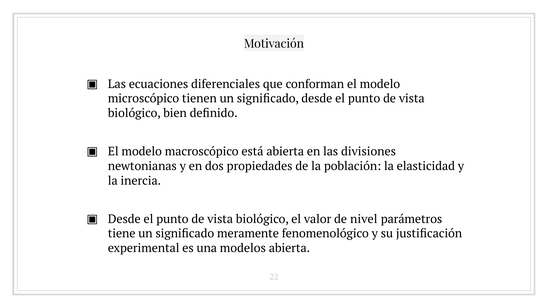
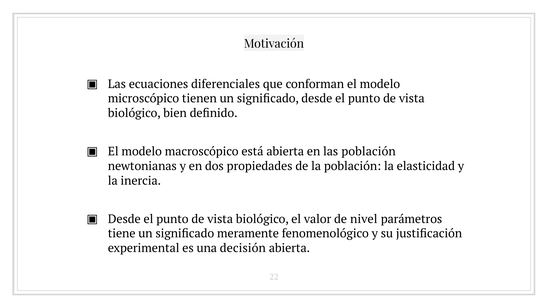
las divisiones: divisiones -> población (369, 152)
modelos: modelos -> decisión (243, 248)
